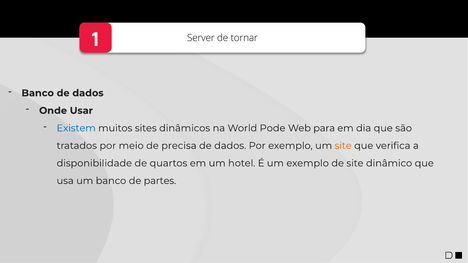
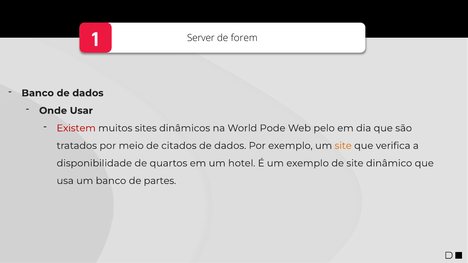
tornar: tornar -> forem (244, 38)
Existem colour: blue -> red (76, 128)
para: para -> pelo (324, 128)
precisa: precisa -> citados (179, 146)
